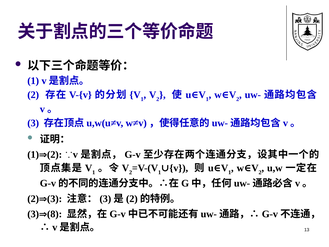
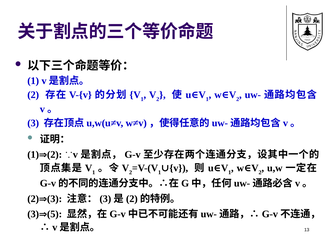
8: 8 -> 5 (55, 214)
